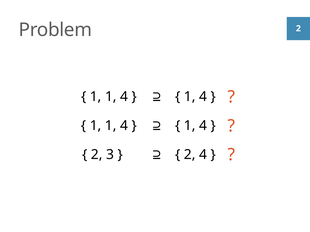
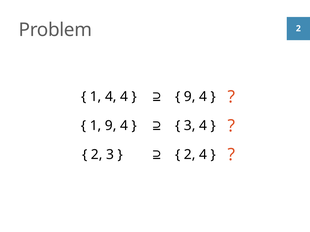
1: 1 -> 4 (111, 97)
1: 1 -> 9 (190, 97)
1: 1 -> 9 (111, 126)
1: 1 -> 3 (190, 126)
